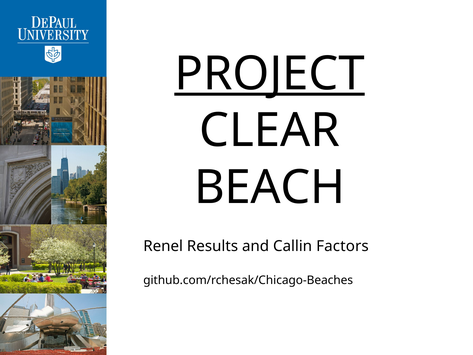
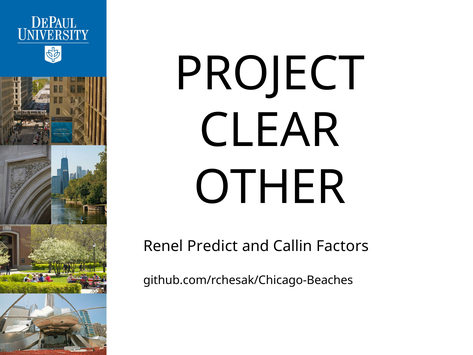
PROJECT underline: present -> none (270, 74)
BEACH: BEACH -> OTHER (270, 187)
Results: Results -> Predict (212, 246)
